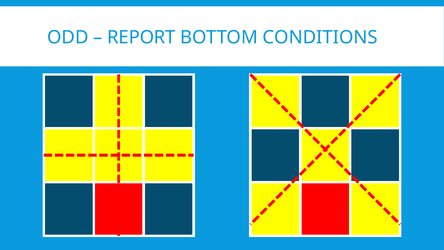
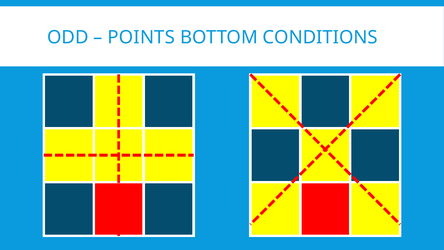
REPORT: REPORT -> POINTS (141, 37)
